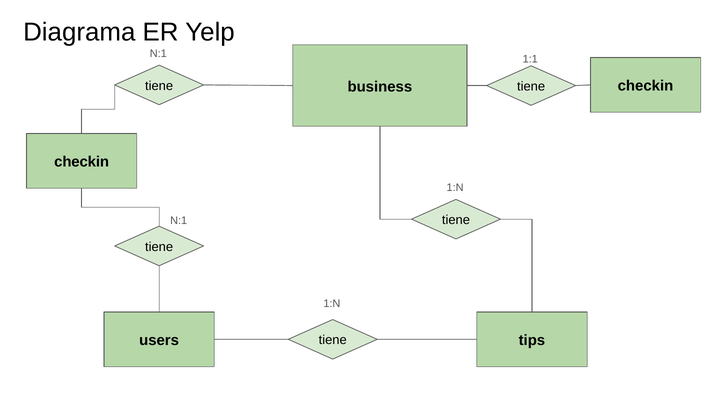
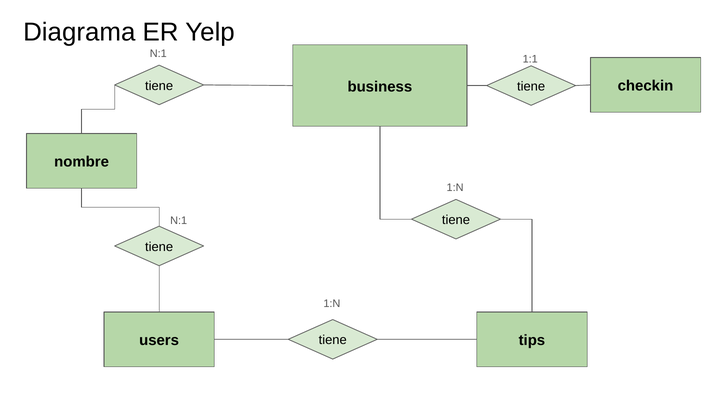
checkin: checkin -> nombre (82, 162)
